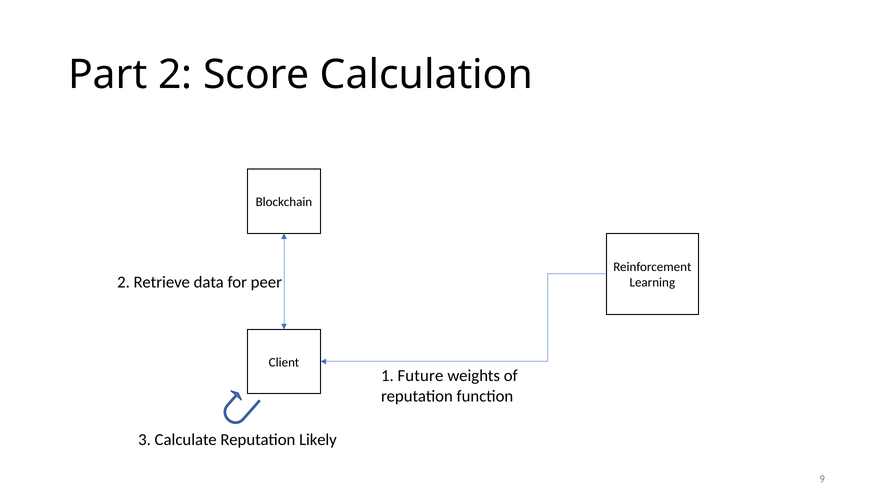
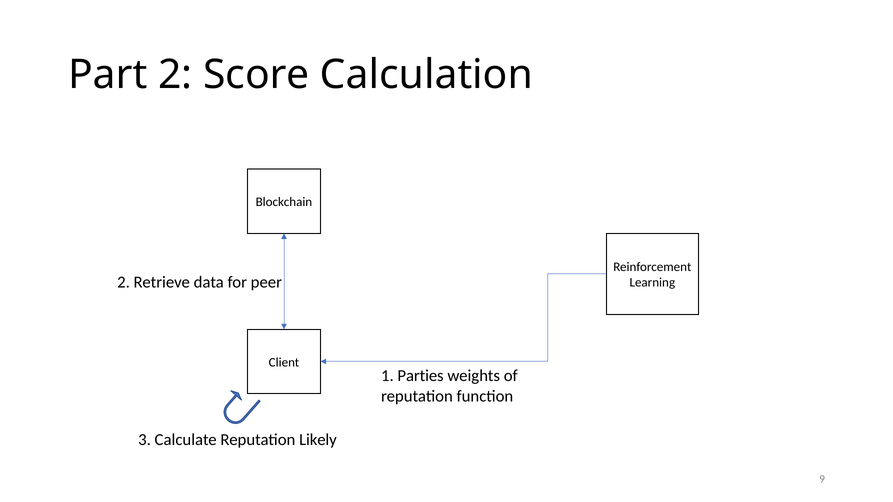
Future: Future -> Parties (421, 376)
